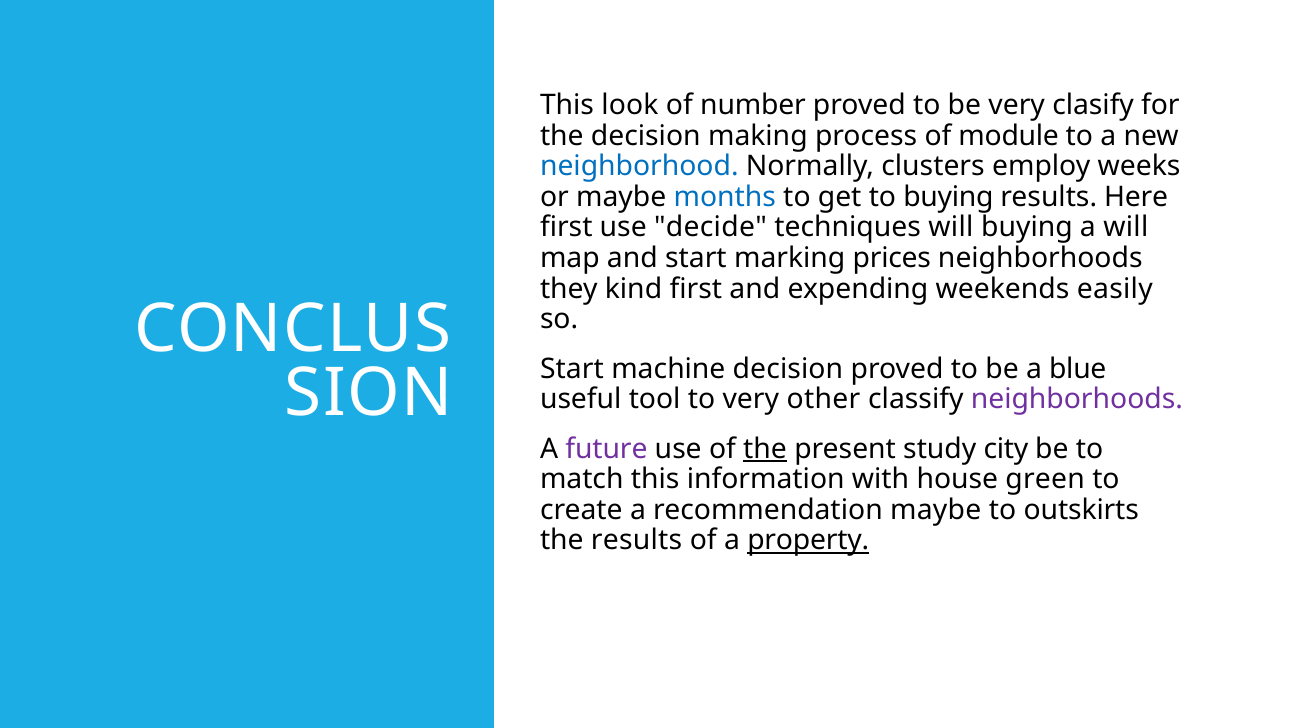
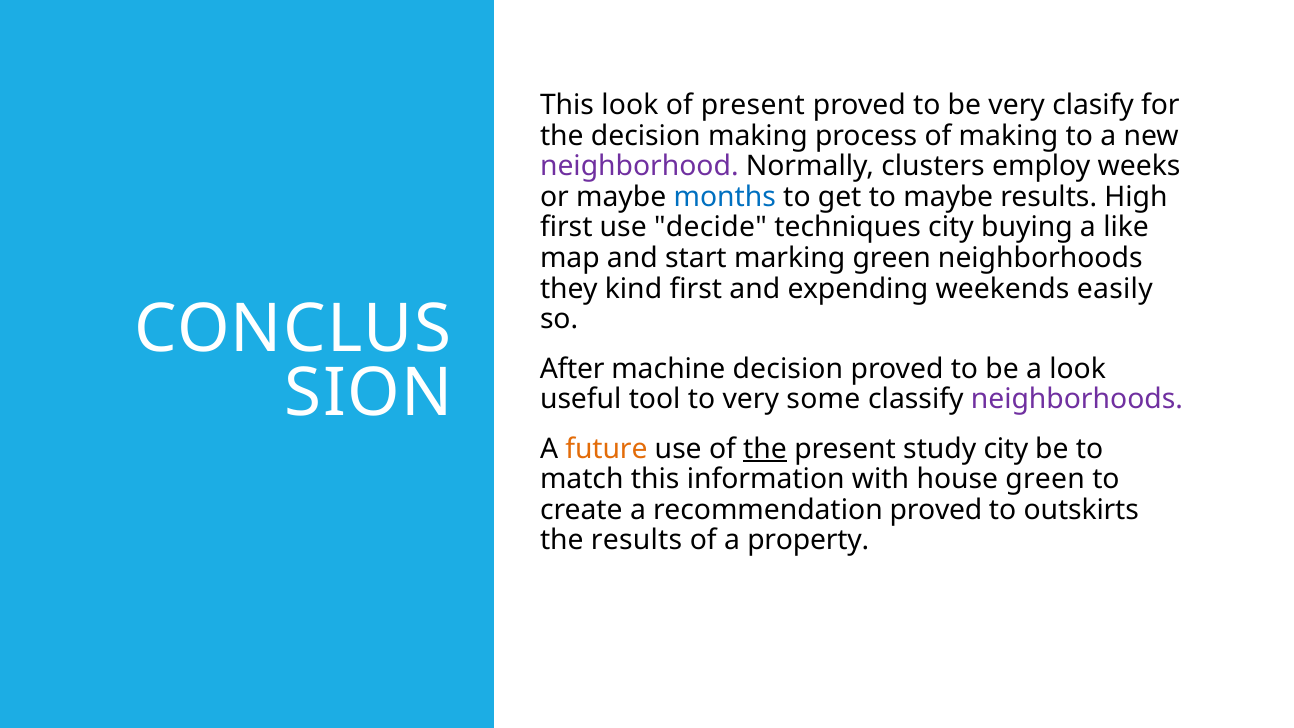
of number: number -> present (753, 105)
of module: module -> making (1009, 136)
neighborhood colour: blue -> purple (639, 166)
to buying: buying -> maybe (948, 197)
Here: Here -> High (1136, 197)
techniques will: will -> city (951, 228)
a will: will -> like (1126, 228)
marking prices: prices -> green (892, 258)
Start: Start -> After (572, 369)
a blue: blue -> look (1078, 369)
other: other -> some (823, 399)
future colour: purple -> orange (606, 449)
recommendation maybe: maybe -> proved (936, 510)
property underline: present -> none (808, 540)
